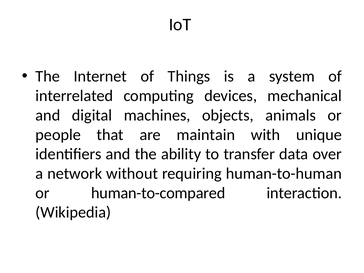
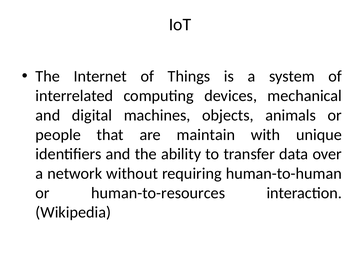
human-to-compared: human-to-compared -> human-to-resources (158, 193)
